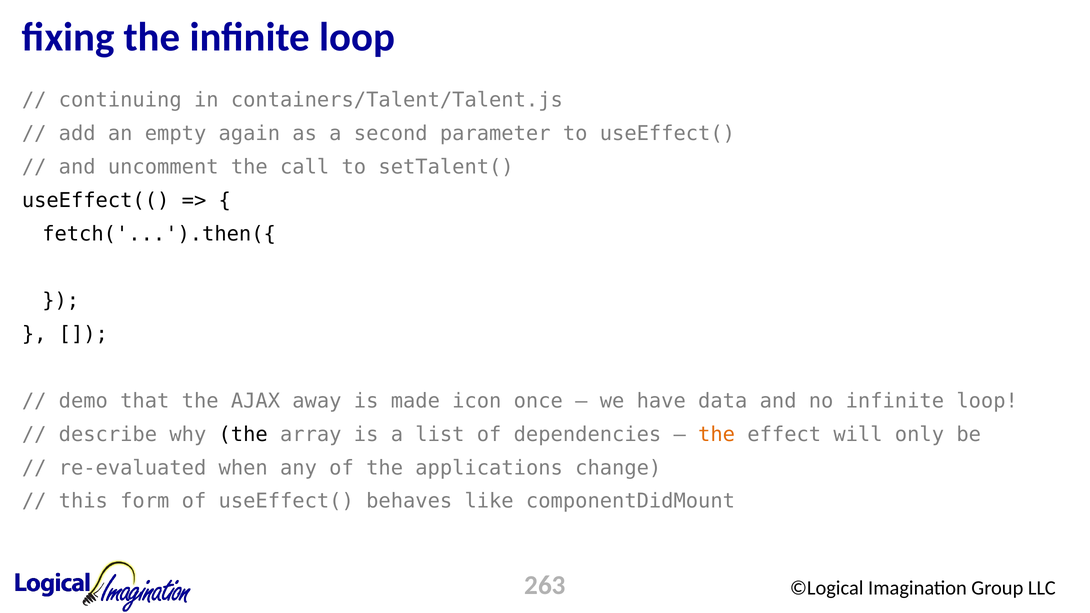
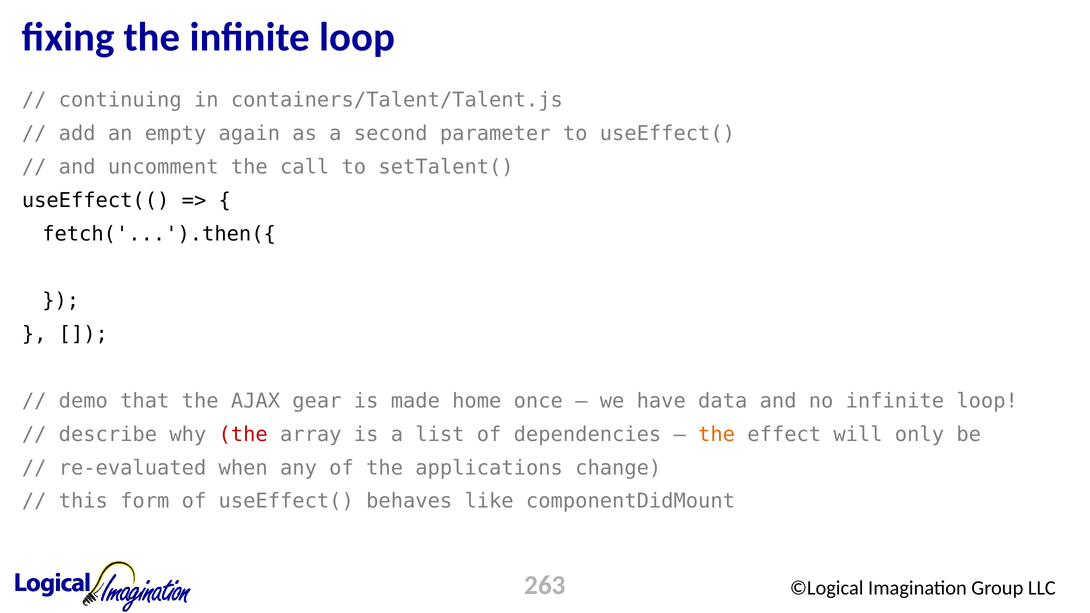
away: away -> gear (317, 401)
icon: icon -> home (477, 401)
the colour: black -> red (243, 434)
